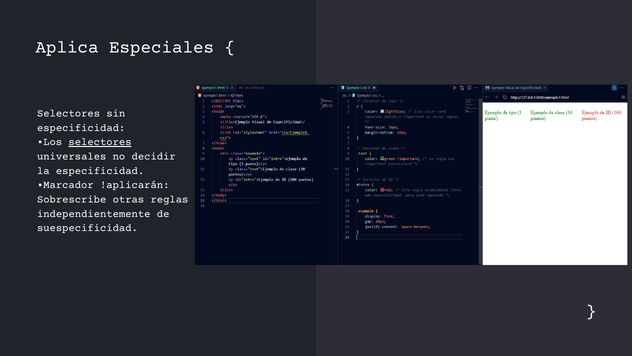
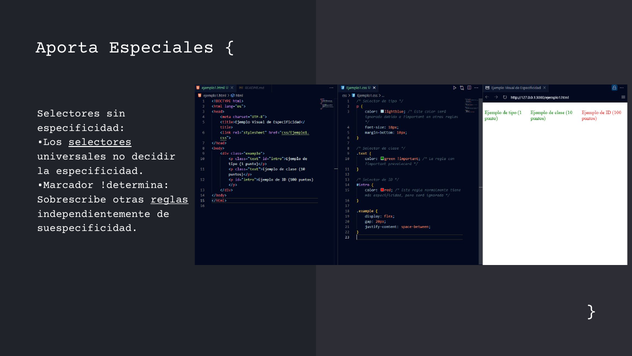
Aplica: Aplica -> Aporta (67, 47)
!aplicarán: !aplicarán -> !determina (135, 185)
reglas underline: none -> present (169, 199)
